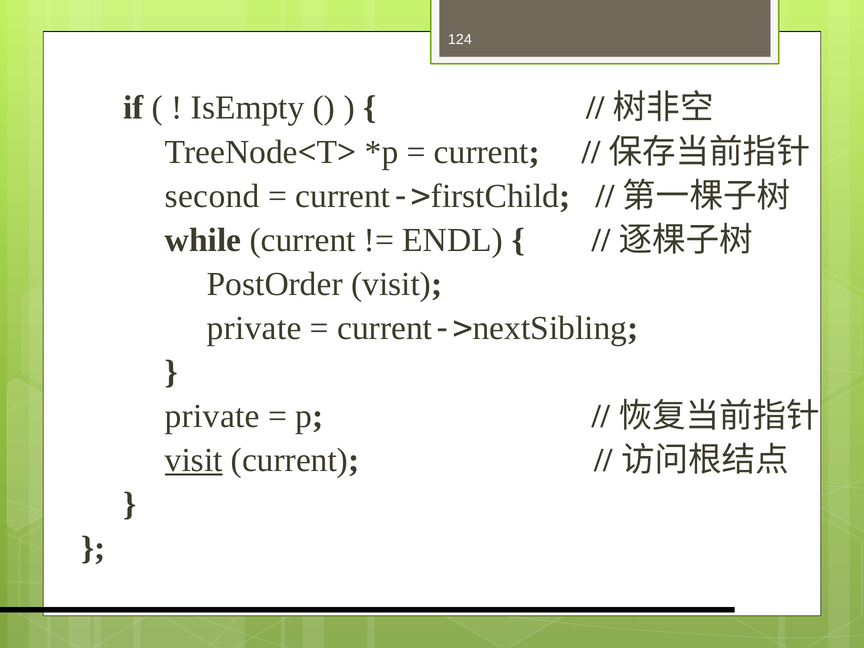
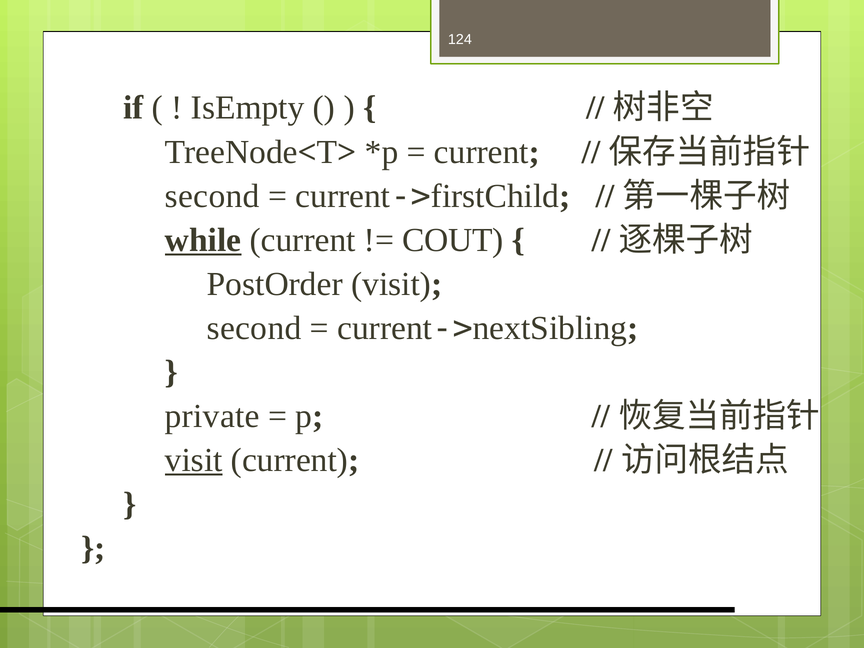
while underline: none -> present (203, 240)
ENDL: ENDL -> COUT (453, 240)
private: private -> second (254, 328)
